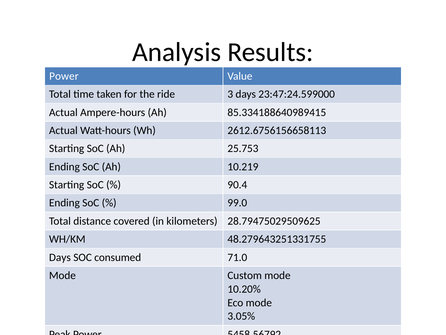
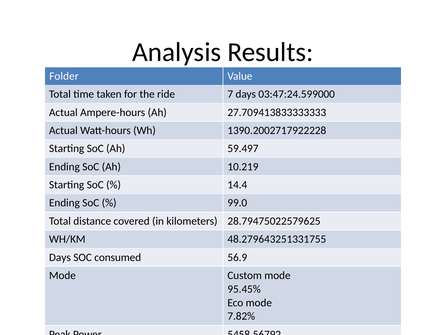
Power: Power -> Folder (64, 76)
3: 3 -> 7 (230, 94)
23:47:24.599000: 23:47:24.599000 -> 03:47:24.599000 (297, 94)
85.334188640989415: 85.334188640989415 -> 27.709413833333333 (277, 112)
2612.6756156658113: 2612.6756156658113 -> 1390.2002717922228 (277, 130)
25.753: 25.753 -> 59.497 (243, 148)
90.4: 90.4 -> 14.4 (237, 185)
28.79475029509625: 28.79475029509625 -> 28.79475022579625 (274, 221)
71.0: 71.0 -> 56.9 (237, 257)
10.20%: 10.20% -> 95.45% (244, 289)
3.05%: 3.05% -> 7.82% (241, 316)
